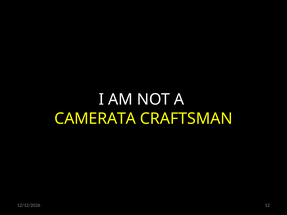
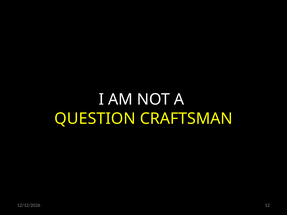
CAMERATA: CAMERATA -> QUESTION (95, 119)
